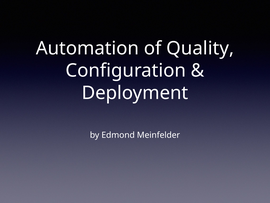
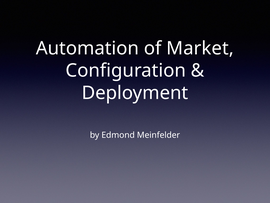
Quality: Quality -> Market (200, 48)
